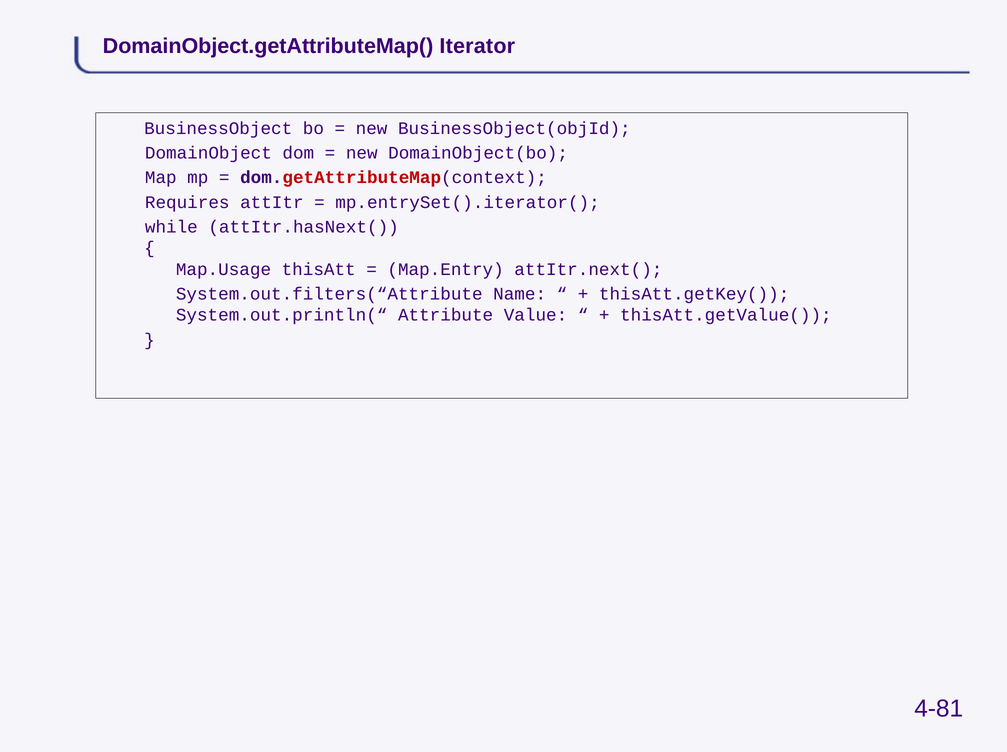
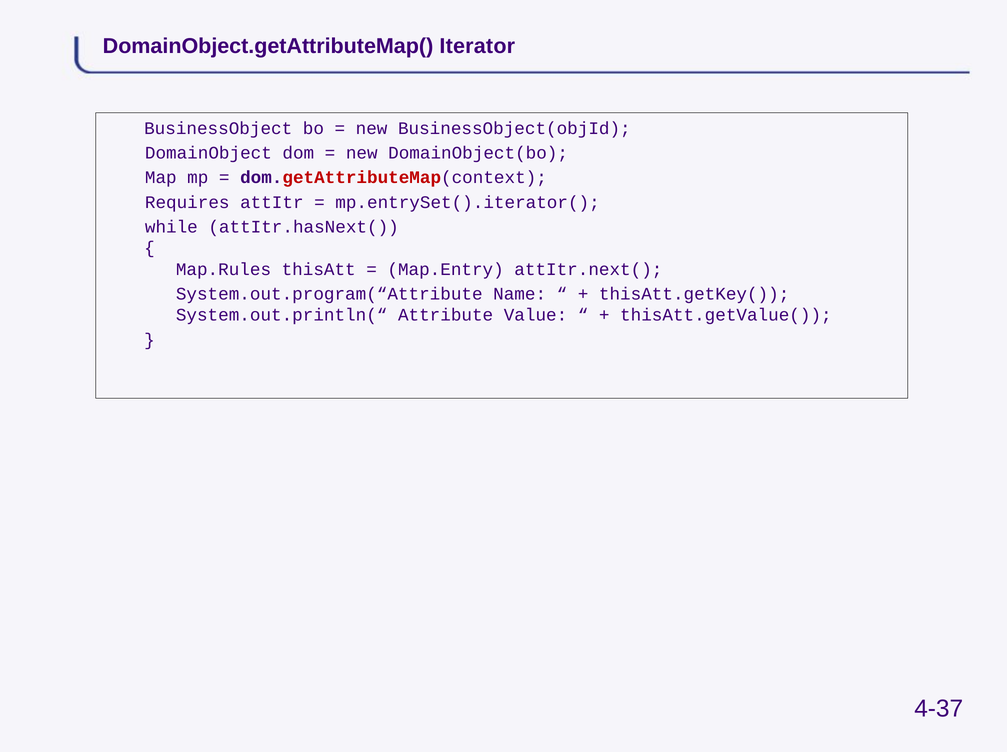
Map.Usage: Map.Usage -> Map.Rules (223, 269)
System.out.filters(“Attribute: System.out.filters(“Attribute -> System.out.program(“Attribute (329, 294)
4-81: 4-81 -> 4-37 (939, 709)
